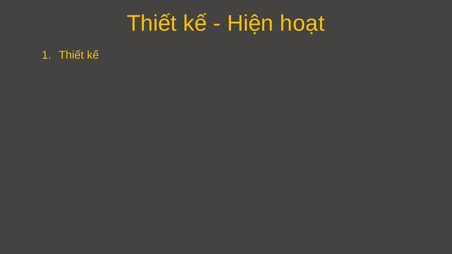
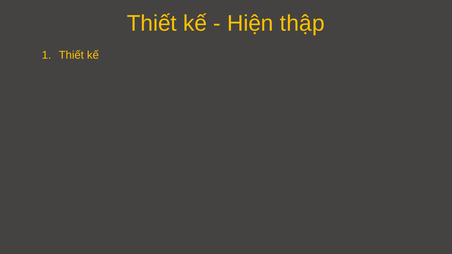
hoạt: hoạt -> thập (302, 23)
